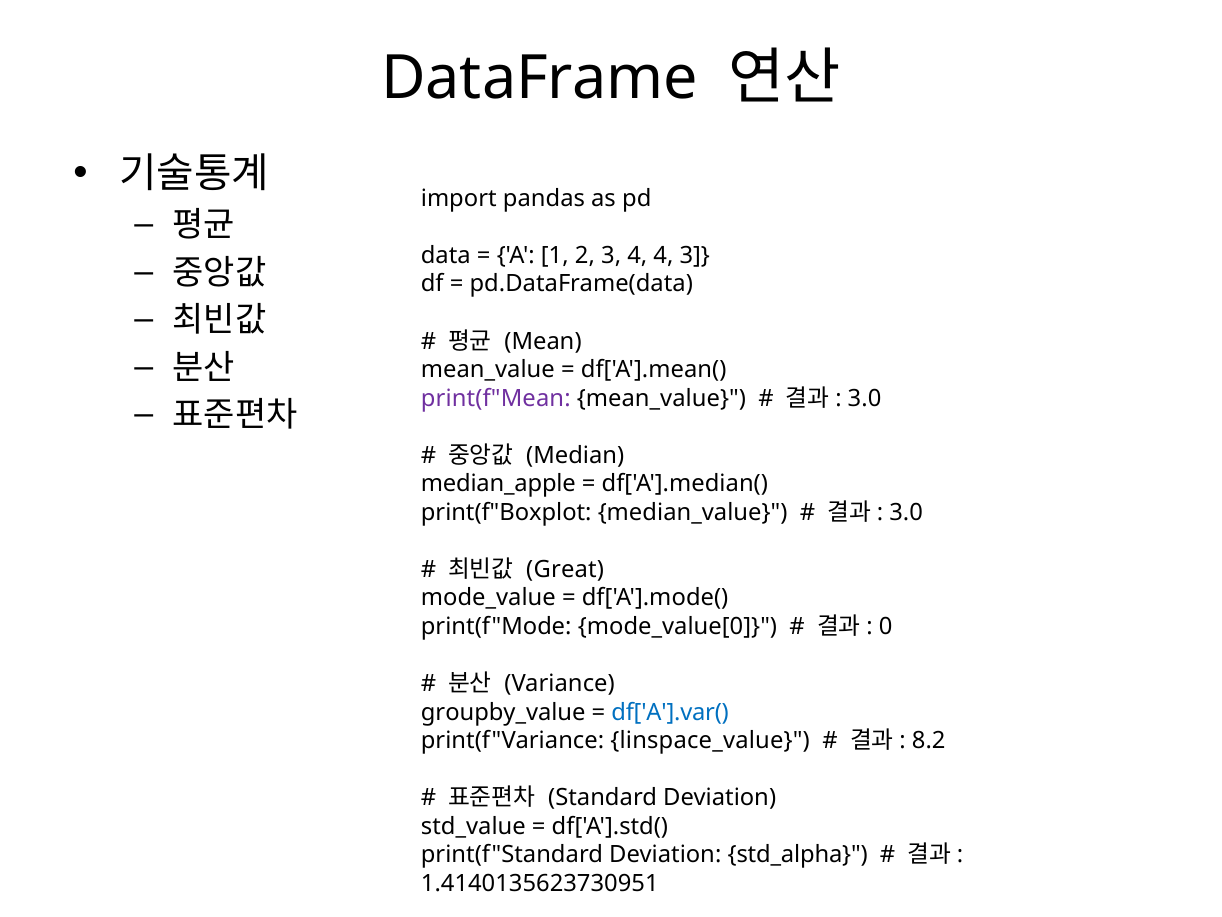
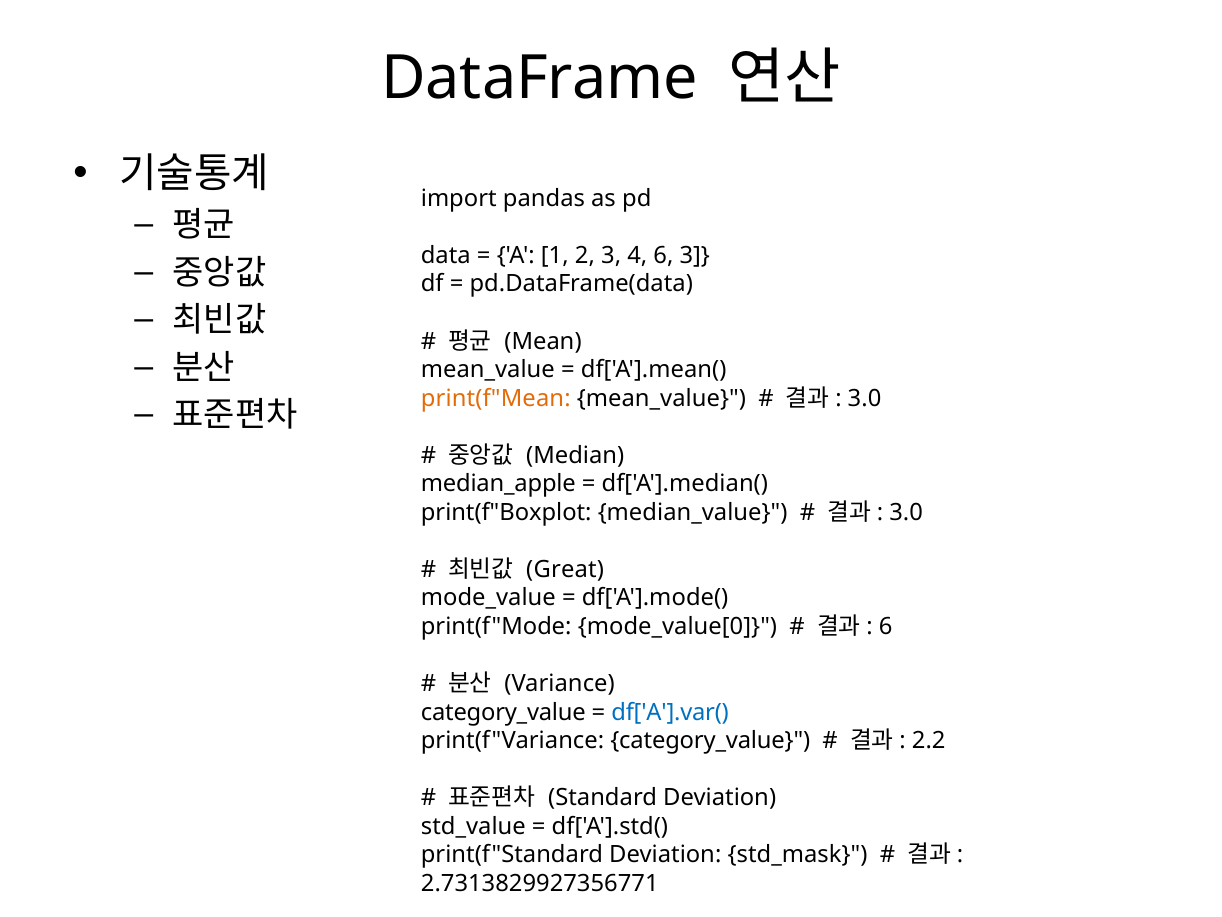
4 4: 4 -> 6 (663, 255)
print(f"Mean colour: purple -> orange (496, 398)
0: 0 -> 6 (886, 626)
groupby_value: groupby_value -> category_value (503, 712)
print(f"Variance linspace_value: linspace_value -> category_value (710, 740)
8.2: 8.2 -> 2.2 (929, 740)
std_alpha: std_alpha -> std_mask (798, 855)
1.4140135623730951: 1.4140135623730951 -> 2.7313829927356771 (540, 883)
